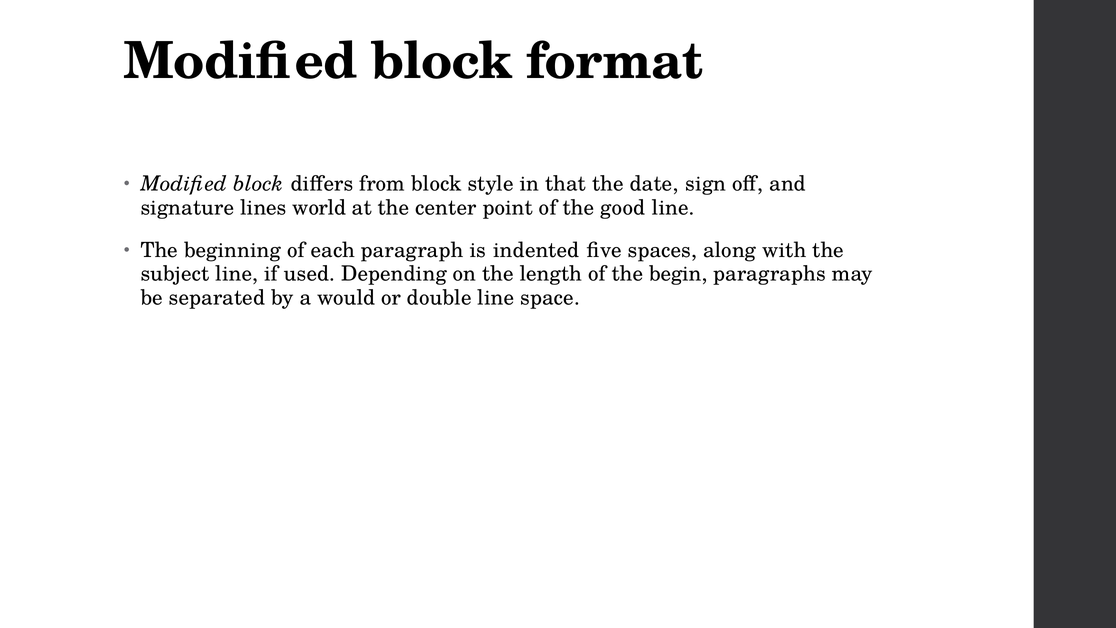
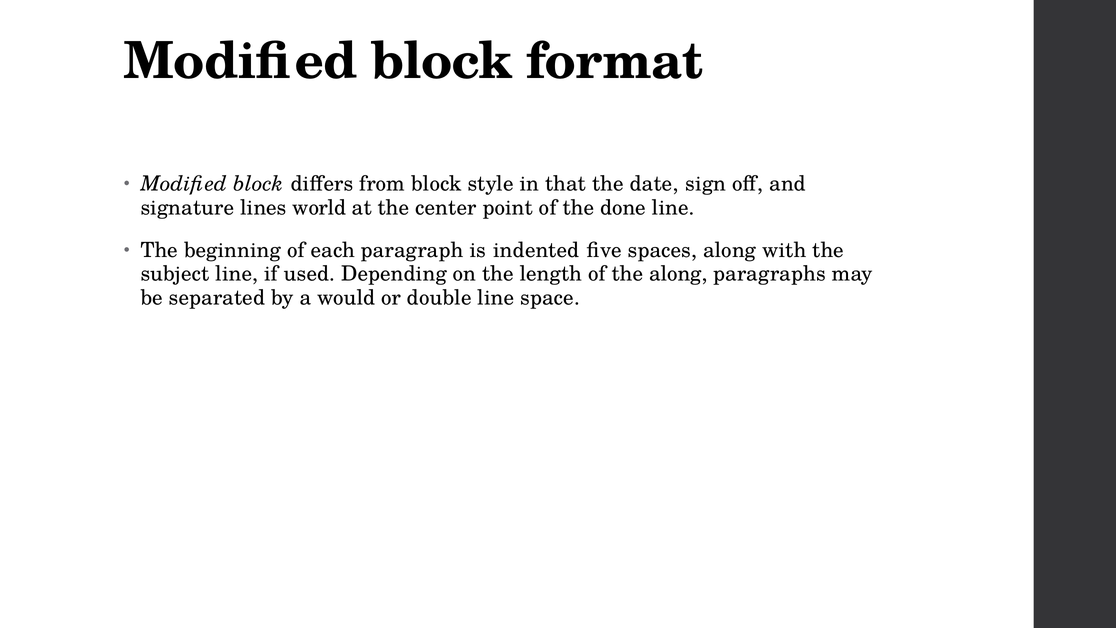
good: good -> done (623, 208)
the begin: begin -> along (678, 274)
